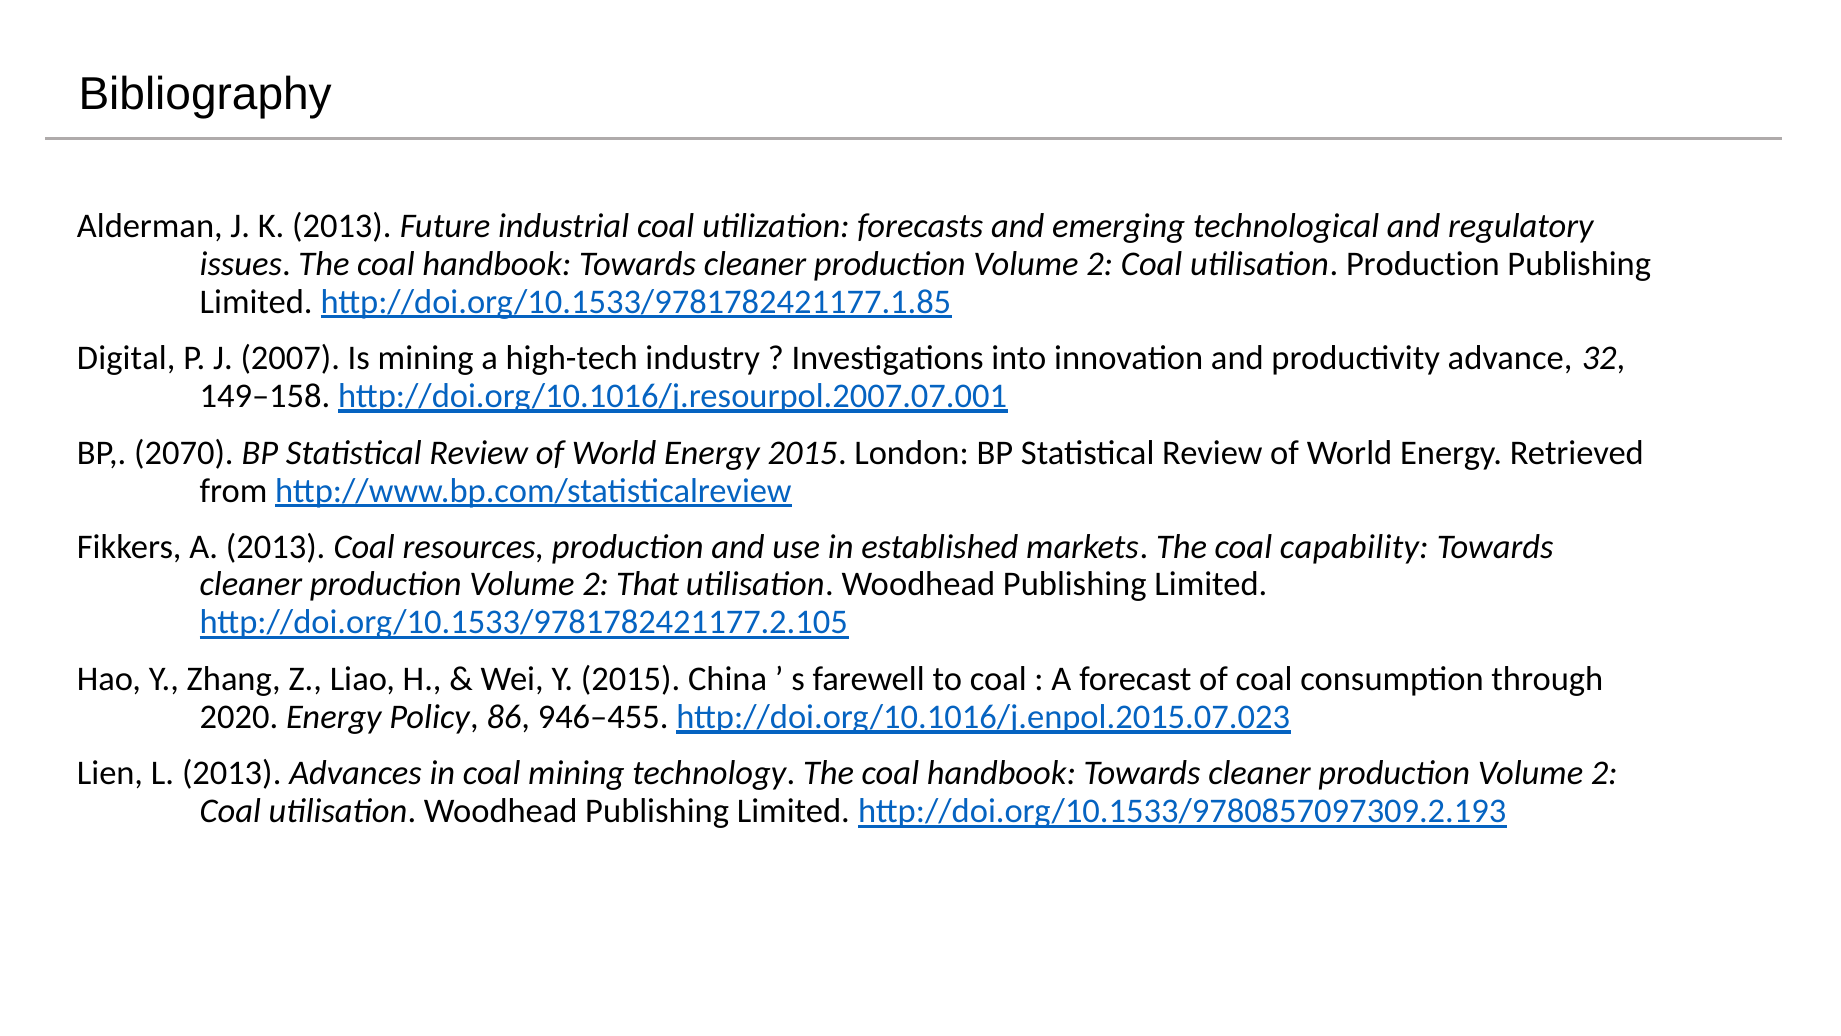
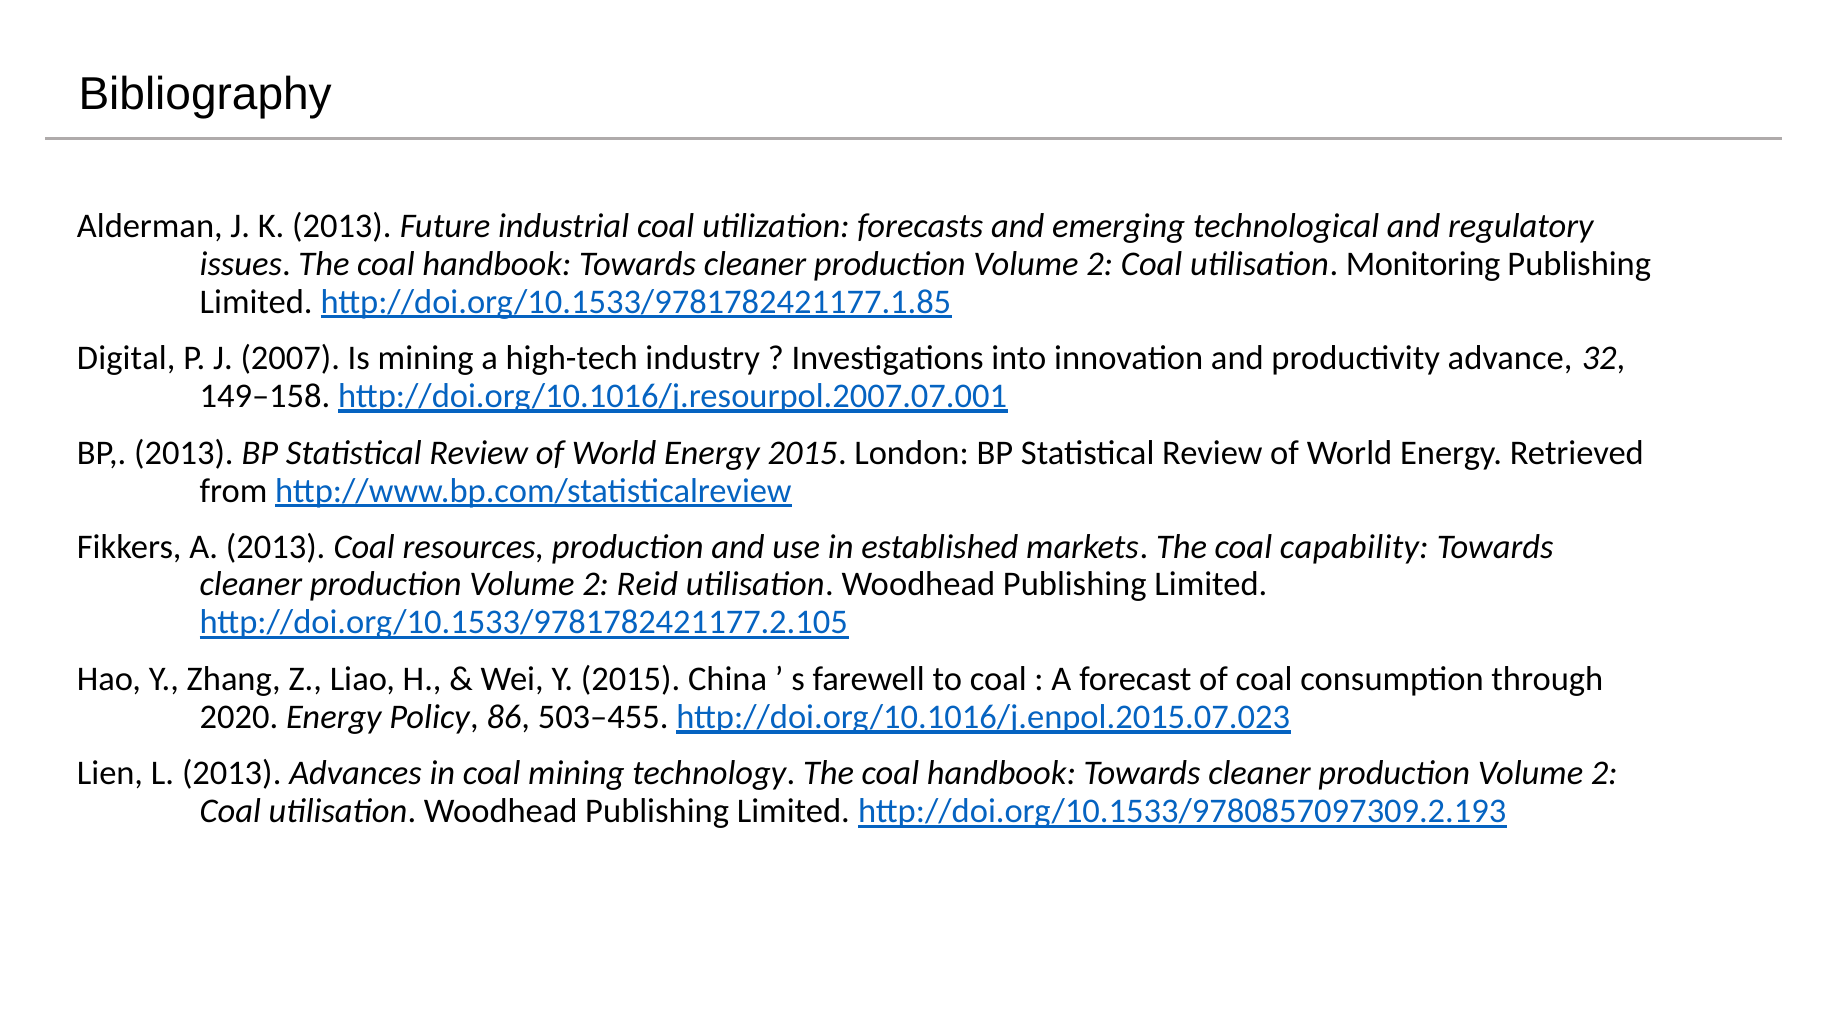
utilisation Production: Production -> Monitoring (1423, 264)
BP 2070: 2070 -> 2013 (184, 453)
That: That -> Reid (647, 584)
946–455: 946–455 -> 503–455 (603, 717)
